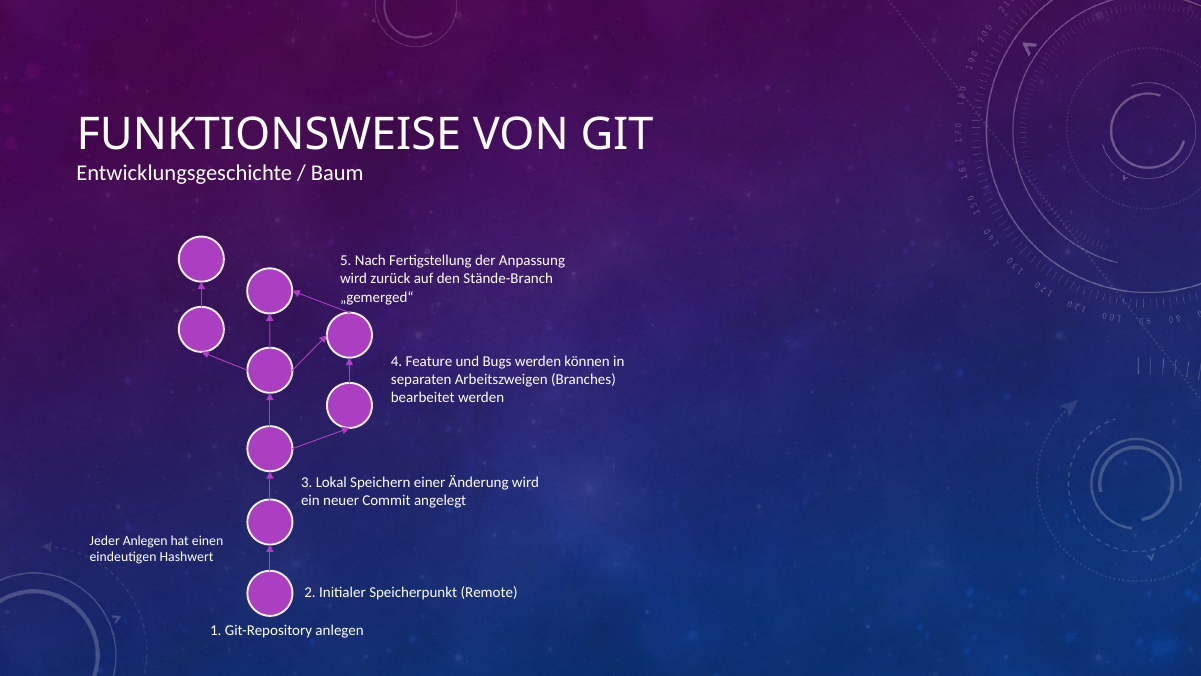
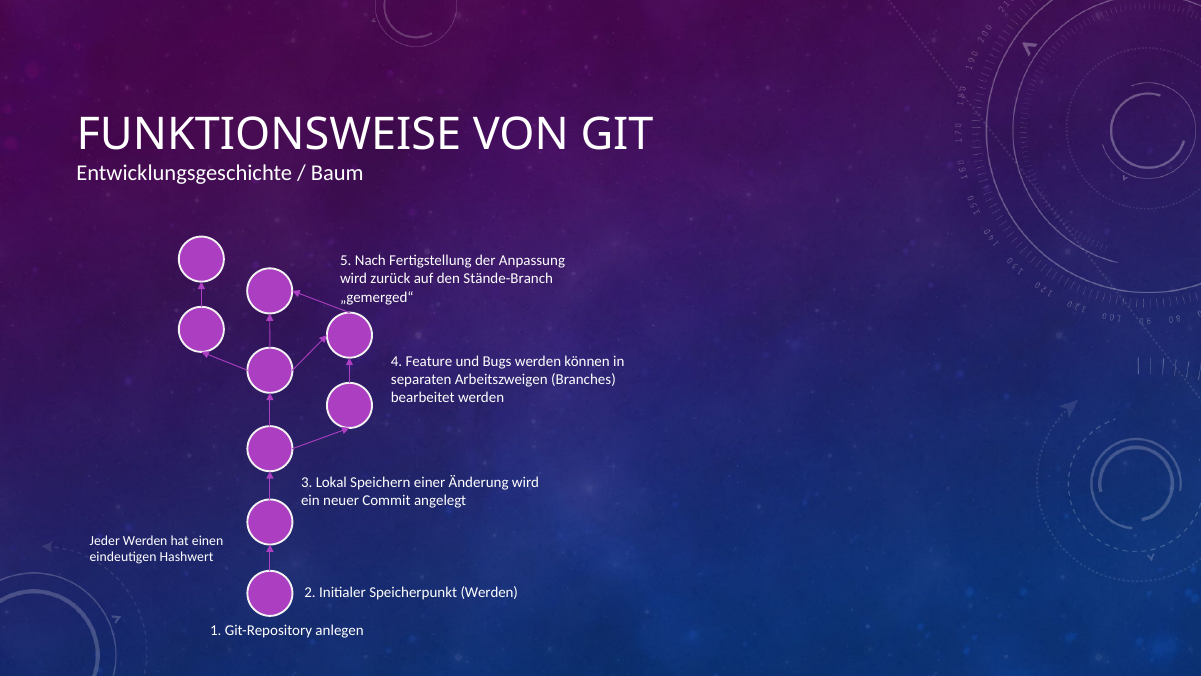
Jeder Anlegen: Anlegen -> Werden (145, 540)
Speicherpunkt Remote: Remote -> Werden (489, 592)
